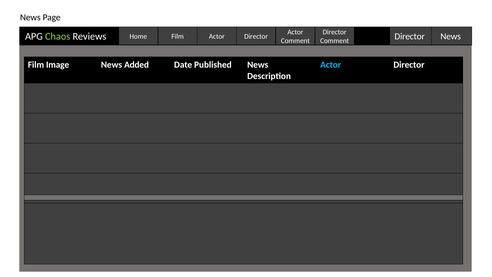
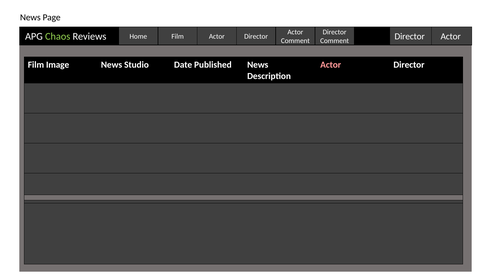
Reviews News: News -> Actor (451, 37)
Added: Added -> Studio (136, 65)
Actor colour: light blue -> pink (331, 65)
